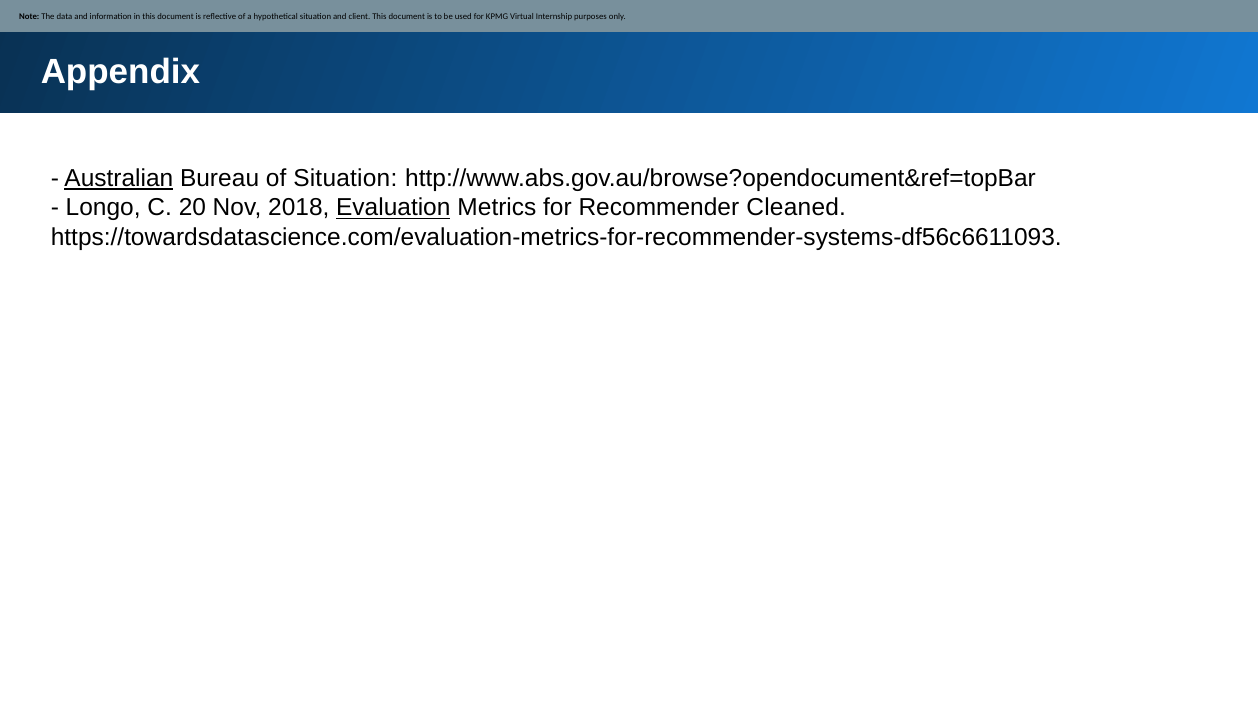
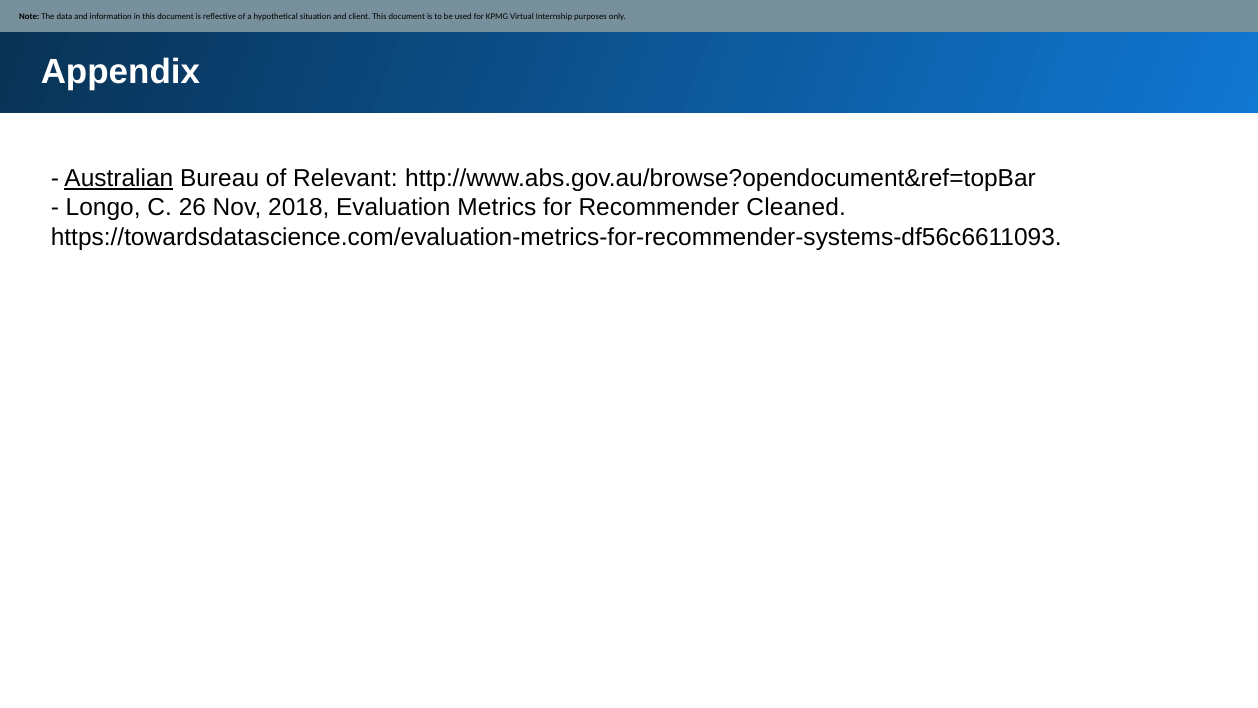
of Situation: Situation -> Relevant (345, 178)
20: 20 -> 26 (192, 208)
Evaluation underline: present -> none (393, 208)
